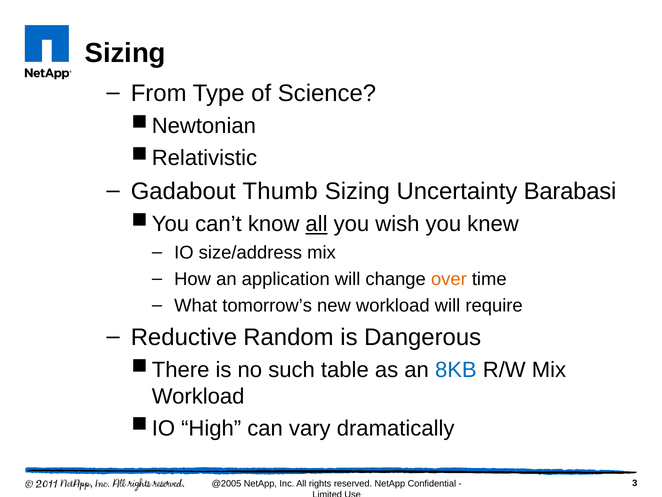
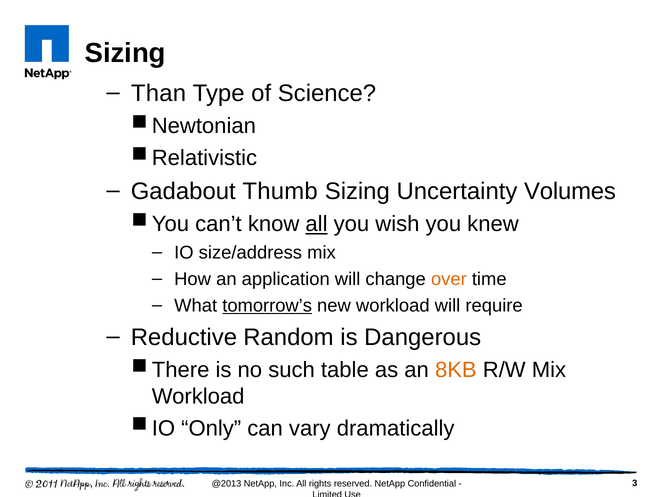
From: From -> Than (159, 93)
Barabasi: Barabasi -> Volumes (570, 191)
tomorrow’s underline: none -> present (267, 305)
8KB colour: blue -> orange (456, 370)
High: High -> Only (211, 428)
@2005: @2005 -> @2013 (226, 483)
